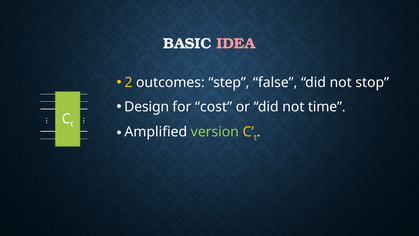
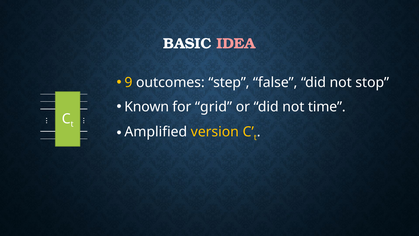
2: 2 -> 9 (128, 82)
Design: Design -> Known (147, 107)
cost: cost -> grid (214, 107)
version colour: light green -> yellow (215, 132)
